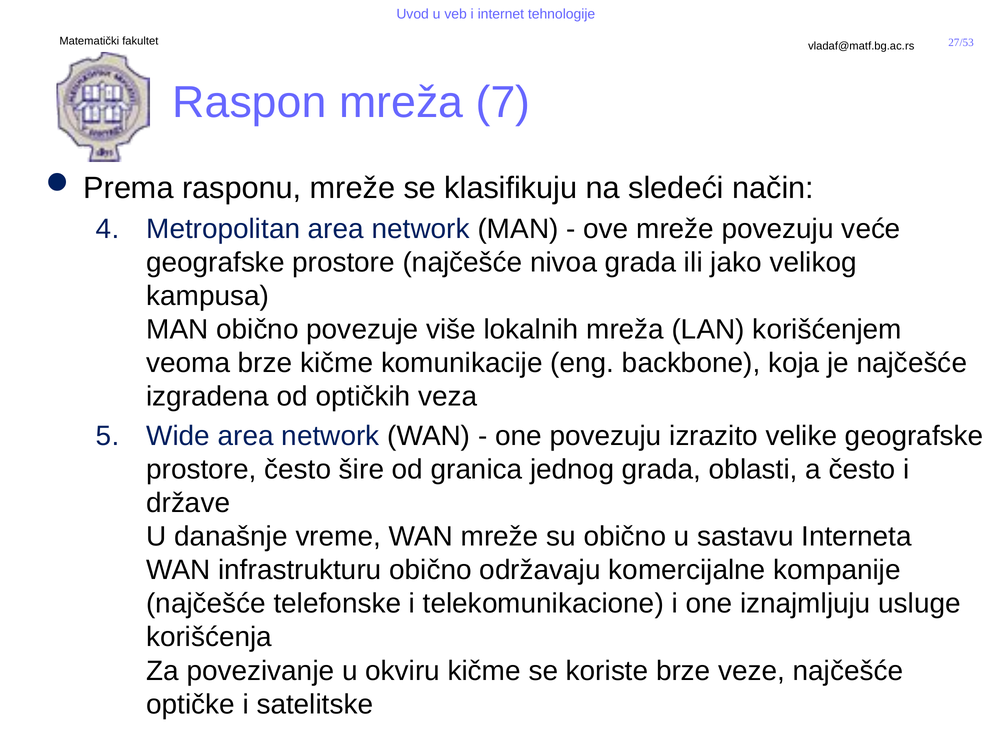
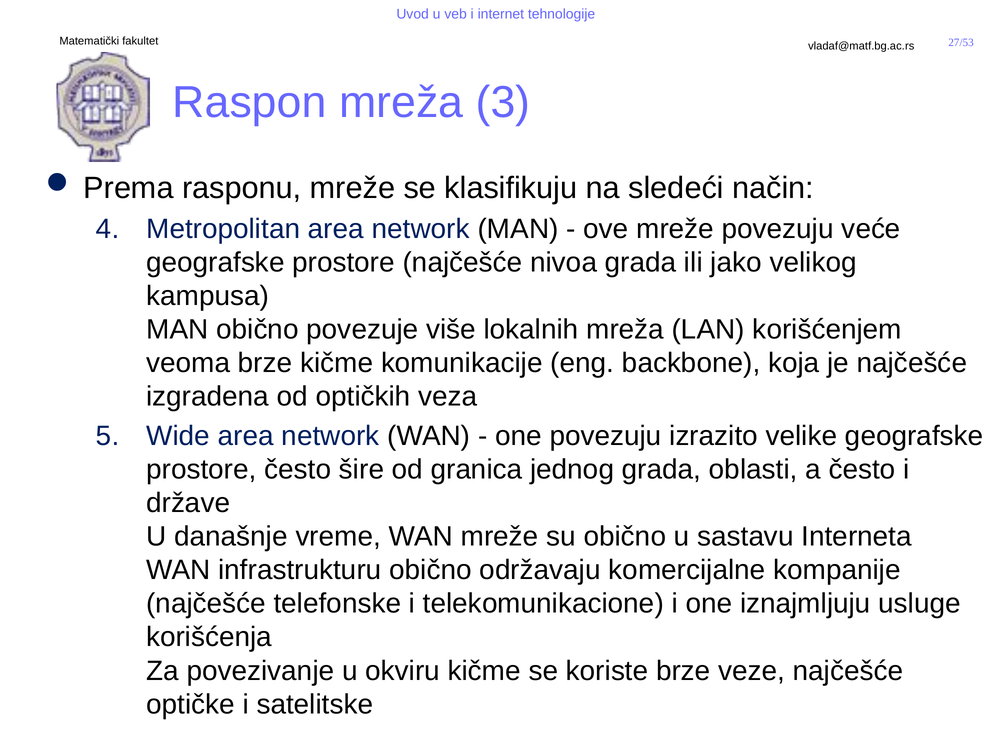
7: 7 -> 3 (503, 103)
